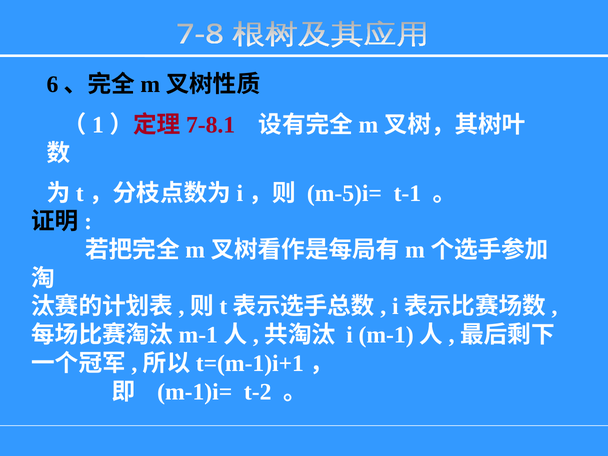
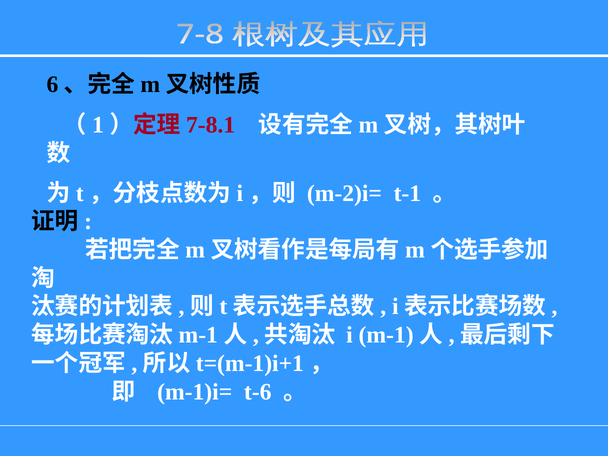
m-5)i=: m-5)i= -> m-2)i= (344, 194)
t-2: t-2 -> t-6 (258, 392)
